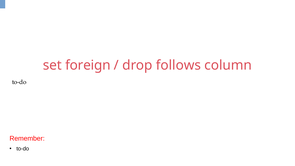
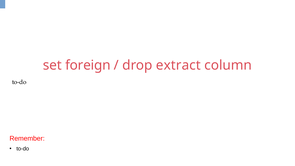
follows: follows -> extract (178, 65)
